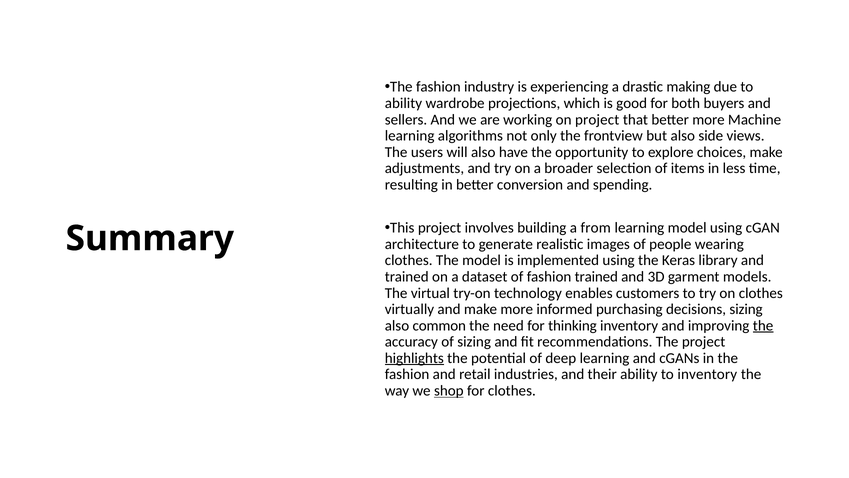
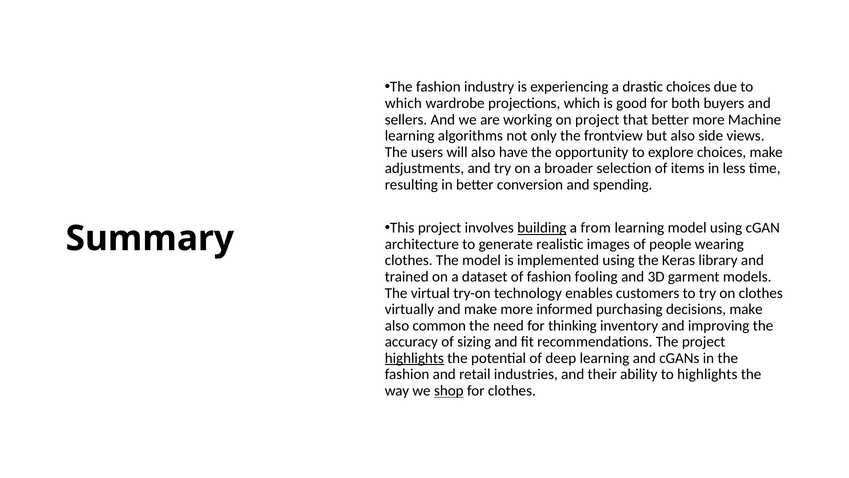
drastic making: making -> choices (688, 87)
ability: ability -> which (403, 103)
building underline: none -> present (542, 228)
fashion trained: trained -> fooling (596, 277)
decisions sizing: sizing -> make (746, 309)
the underline: present -> none (763, 325)
to inventory: inventory -> highlights (707, 374)
